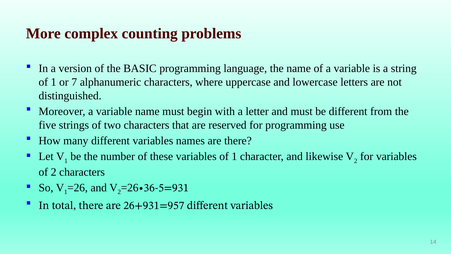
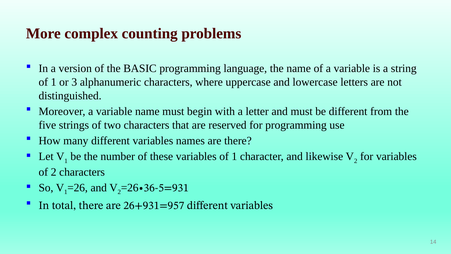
7: 7 -> 3 (74, 82)
